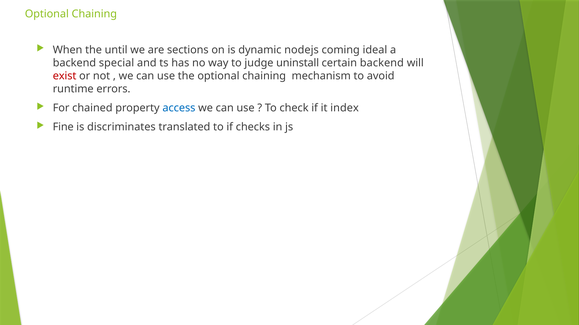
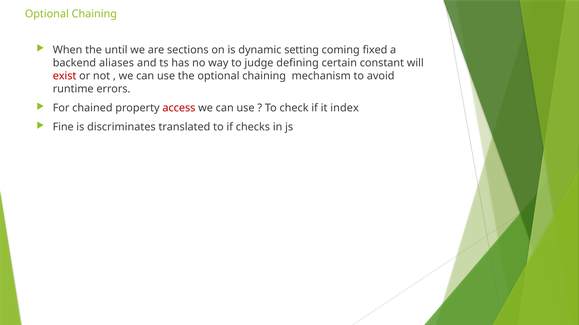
nodejs: nodejs -> setting (302, 50)
ideal: ideal -> fixed (375, 50)
special: special -> aliases (117, 63)
uninstall: uninstall -> defining (298, 63)
certain backend: backend -> constant (382, 63)
access colour: blue -> red (179, 108)
